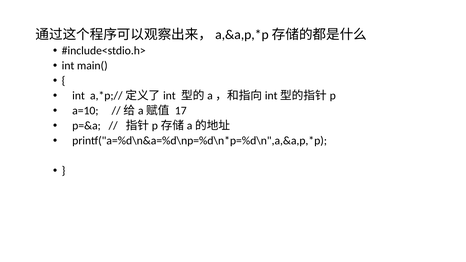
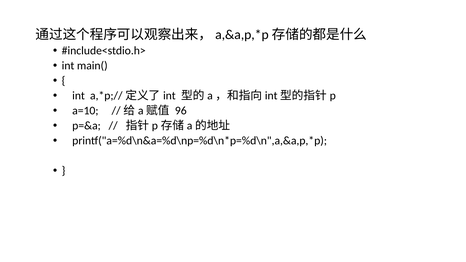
17: 17 -> 96 (181, 111)
